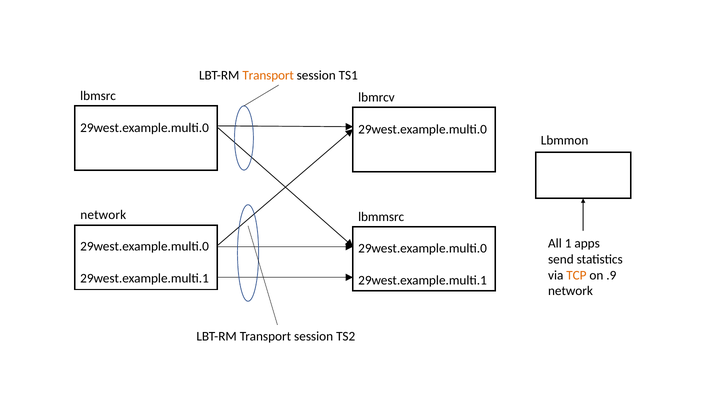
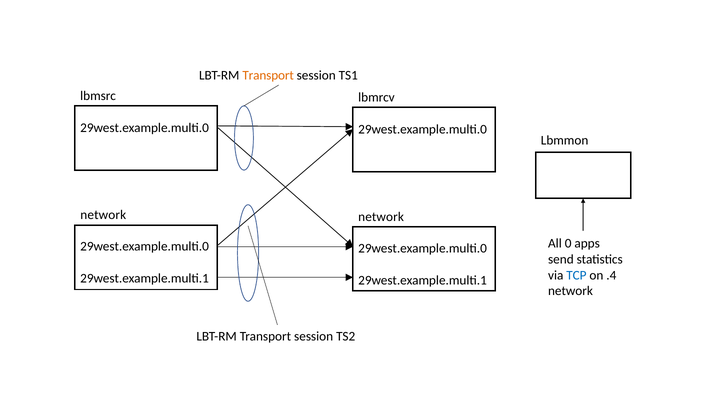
lbmmsrc: lbmmsrc -> network (381, 217)
1: 1 -> 0 (568, 243)
TCP colour: orange -> blue (576, 275)
.9: .9 -> .4 (611, 275)
